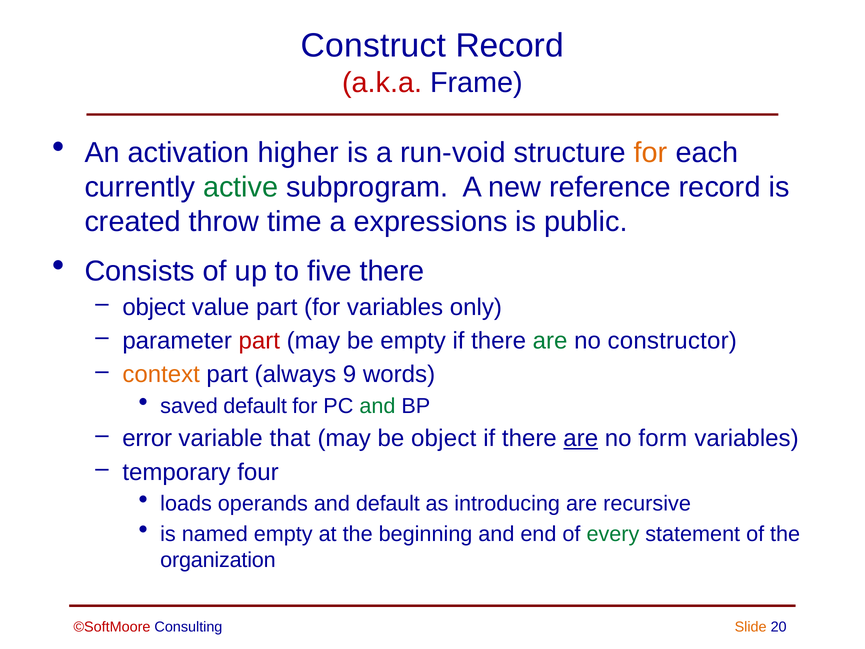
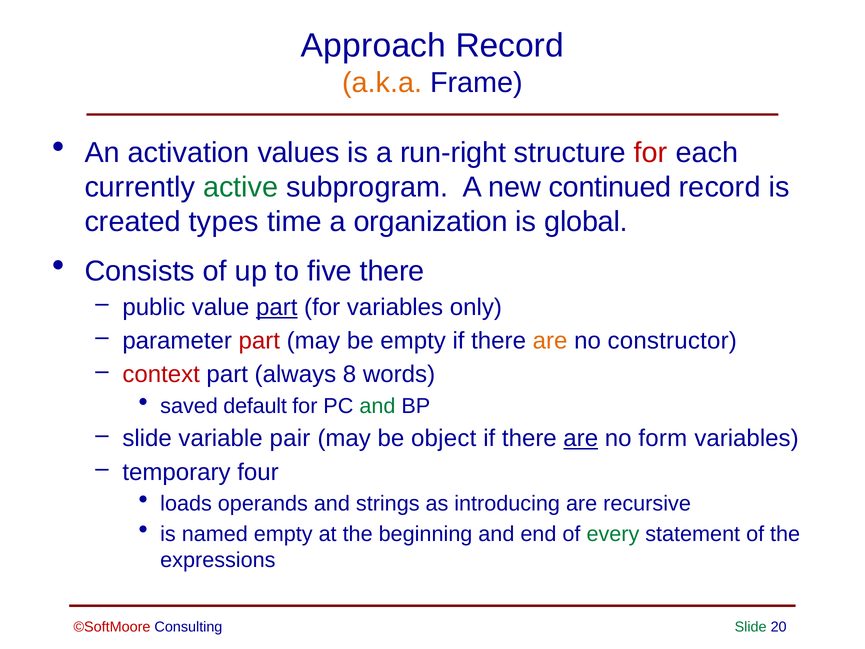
Construct: Construct -> Approach (373, 46)
a.k.a colour: red -> orange (382, 83)
higher: higher -> values (299, 153)
run-void: run-void -> run-right (453, 153)
for colour: orange -> red (651, 153)
reference: reference -> continued (610, 187)
throw: throw -> types (224, 222)
expressions: expressions -> organization (431, 222)
public: public -> global (586, 222)
object: object -> public (154, 307)
part underline: none -> present (277, 307)
are colour: green -> orange (550, 341)
context colour: orange -> red (161, 374)
9: 9 -> 8 (350, 374)
error: error -> slide (147, 438)
that: that -> pair (290, 438)
and default: default -> strings (388, 503)
organization: organization -> expressions (218, 560)
Slide colour: orange -> green (751, 627)
